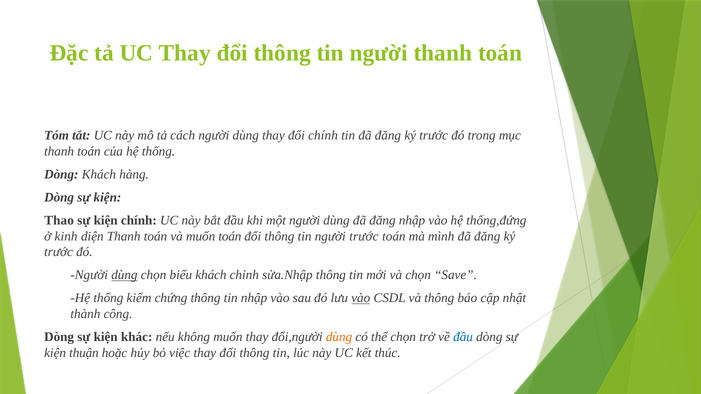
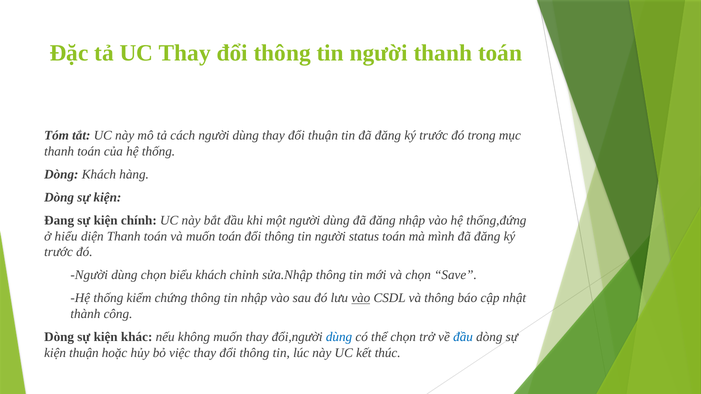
đổi chính: chính -> thuận (323, 136)
Thao: Thao -> Đang (59, 221)
kinh: kinh -> hiểu (66, 236)
người trước: trước -> status (364, 236)
dùng underline: present -> none (124, 275)
dùng colour: orange -> blue (339, 337)
